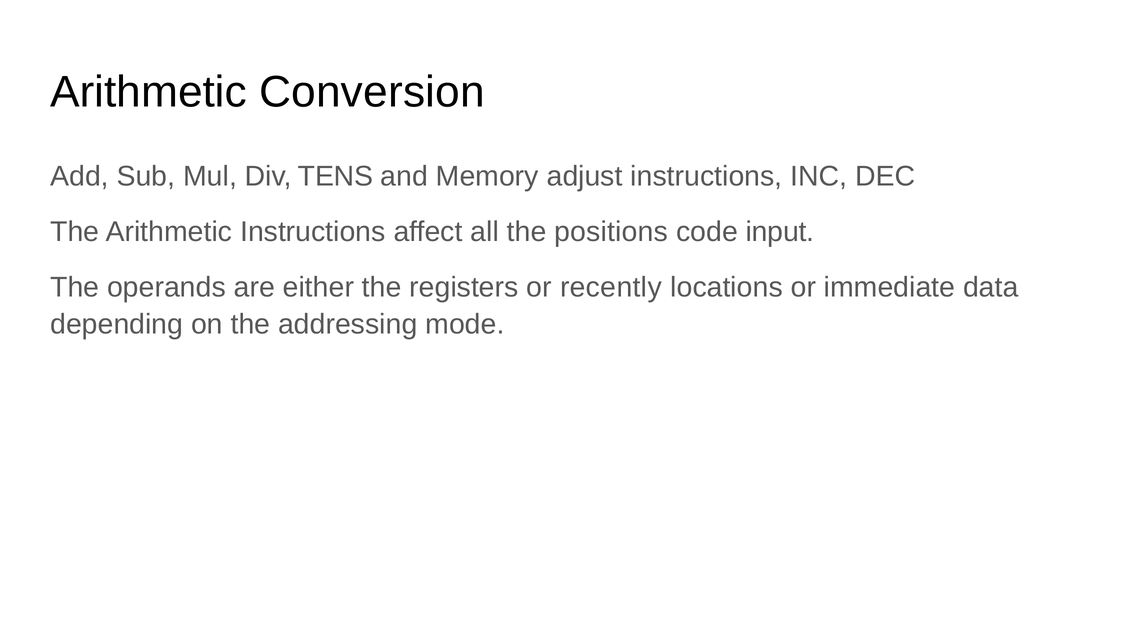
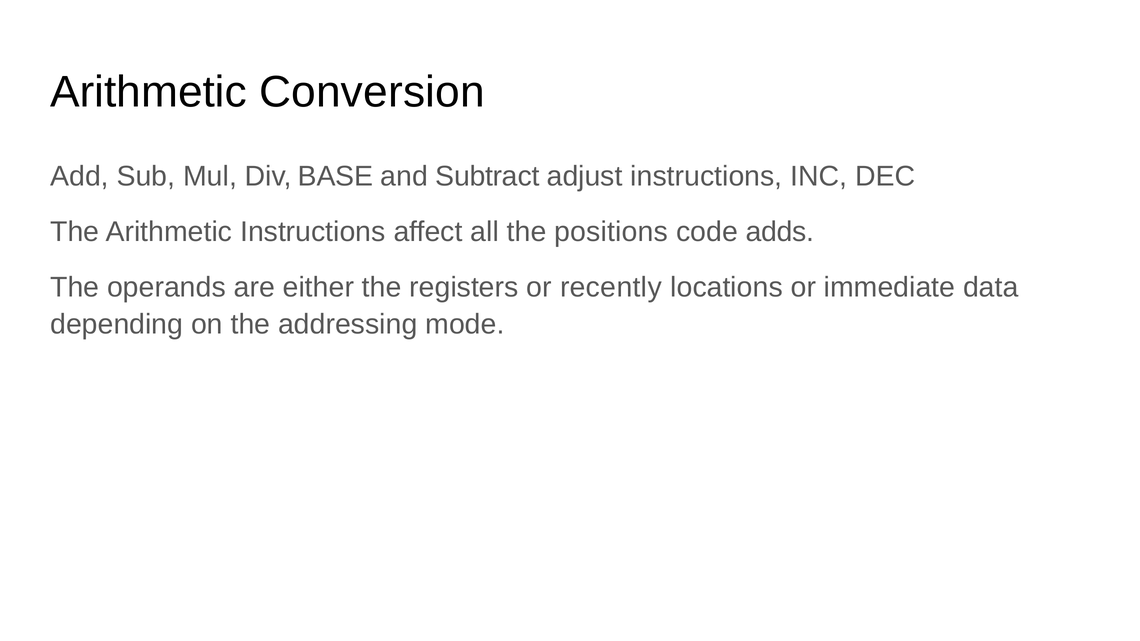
TENS: TENS -> BASE (336, 176)
Memory: Memory -> Subtract (487, 176)
input: input -> adds (780, 232)
